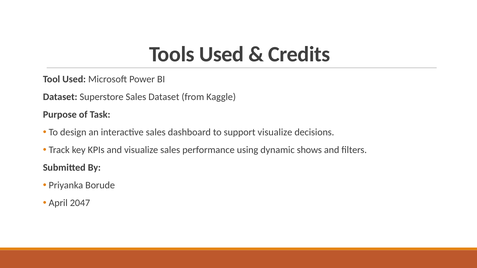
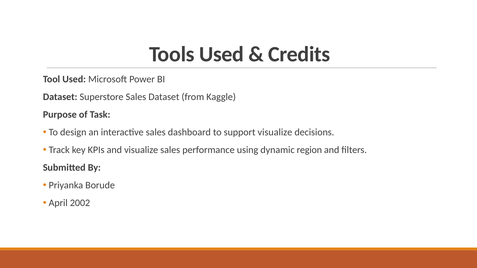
shows: shows -> region (309, 150)
2047: 2047 -> 2002 (80, 203)
